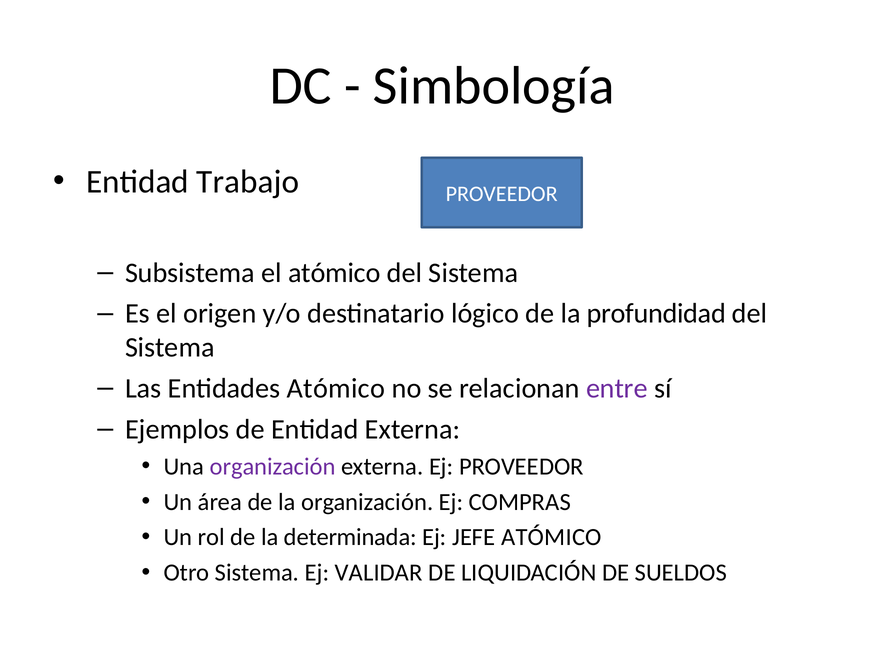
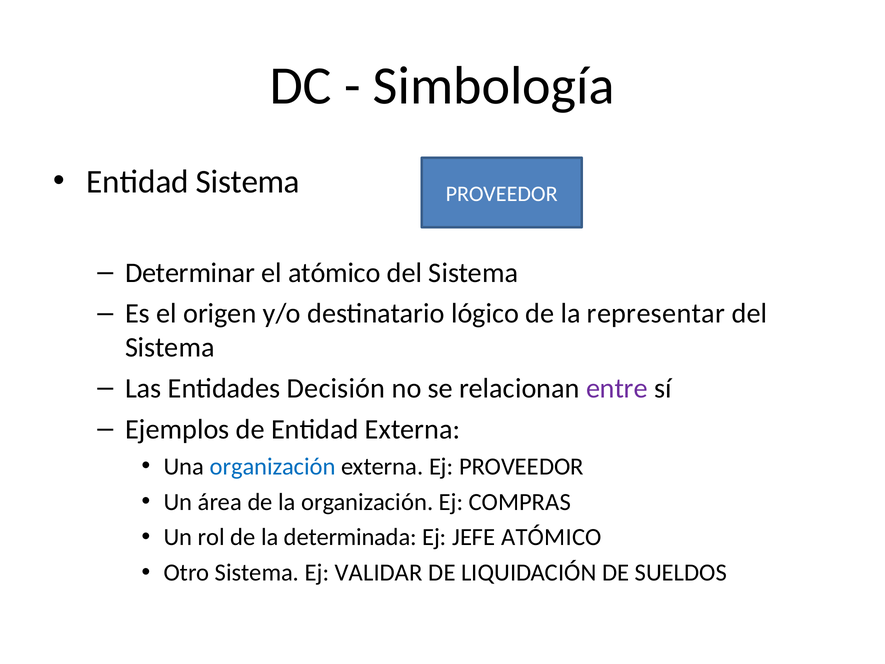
Entidad Trabajo: Trabajo -> Sistema (248, 182)
Subsistema: Subsistema -> Determinar (190, 273)
profundidad: profundidad -> representar (656, 314)
Entidades Atómico: Atómico -> Decisión (336, 388)
organización colour: purple -> blue (273, 466)
